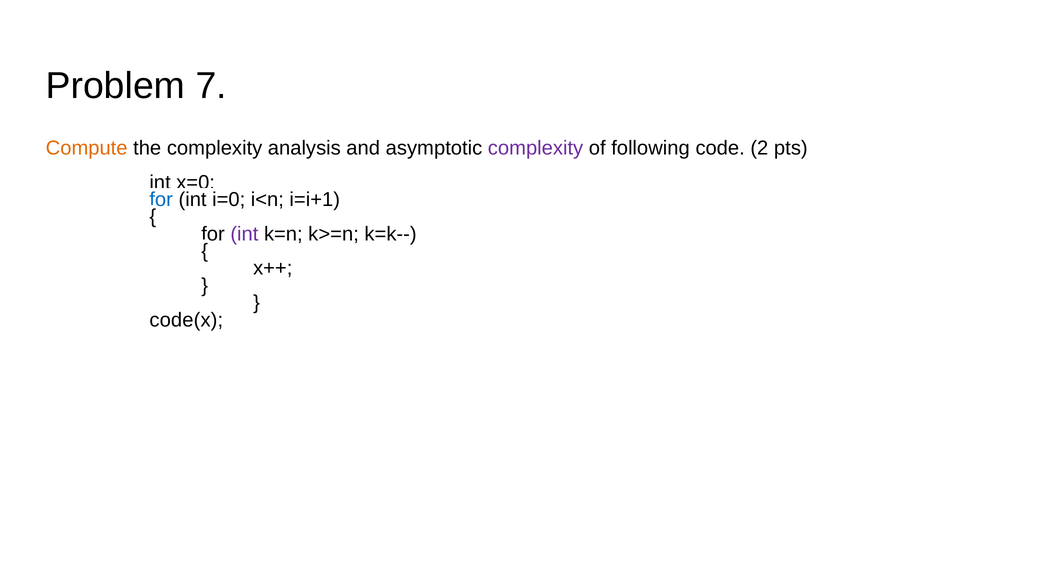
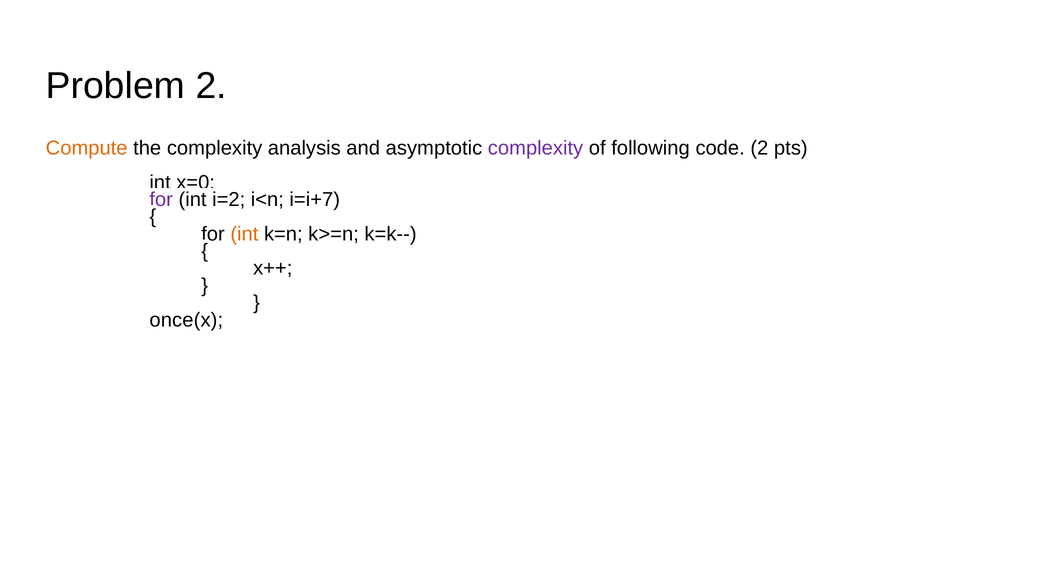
Problem 7: 7 -> 2 (211, 86)
for colour: blue -> purple (161, 200)
i=0: i=0 -> i=2 (229, 200)
i=i+1: i=i+1 -> i=i+7 (315, 200)
int colour: purple -> orange (244, 234)
code(x: code(x -> once(x (186, 320)
